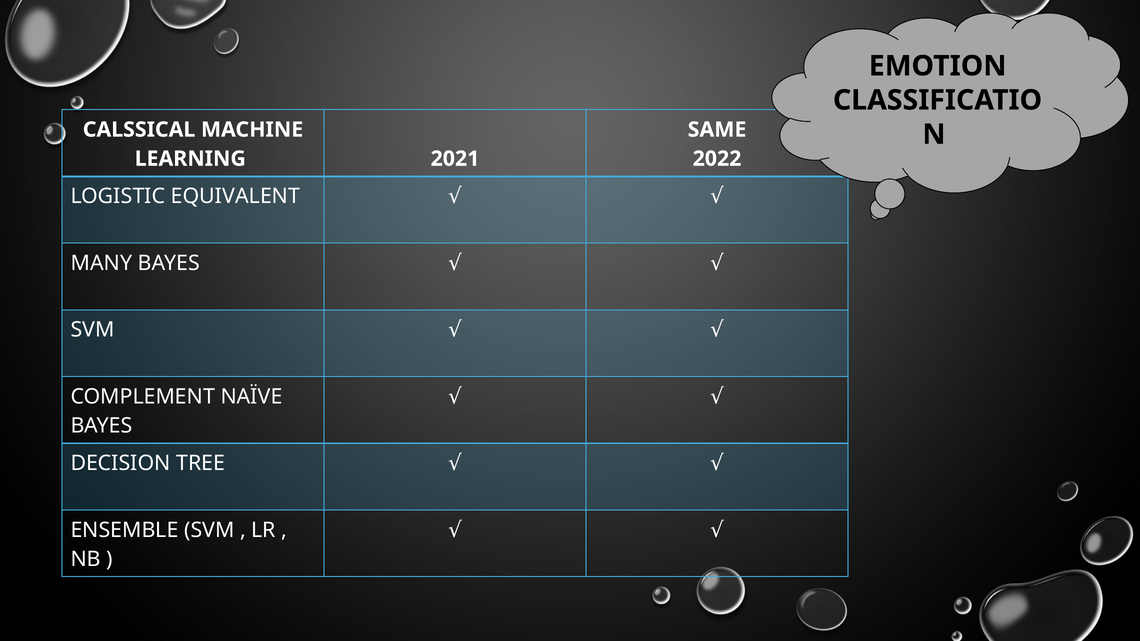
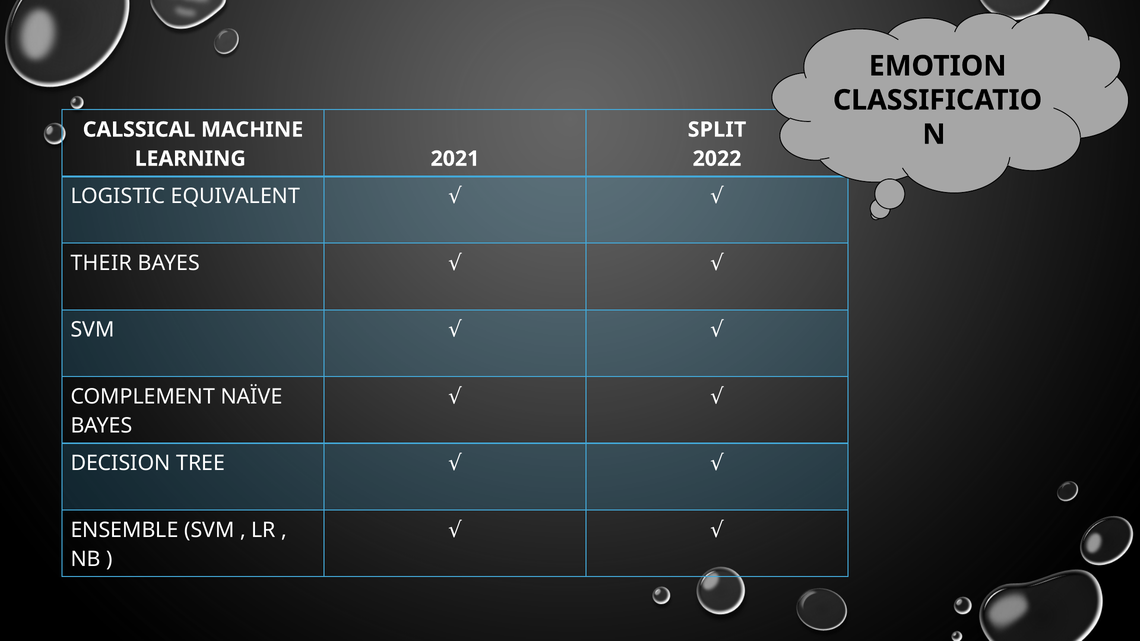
SAME: SAME -> SPLIT (717, 130)
MANY: MANY -> THEIR (101, 263)
